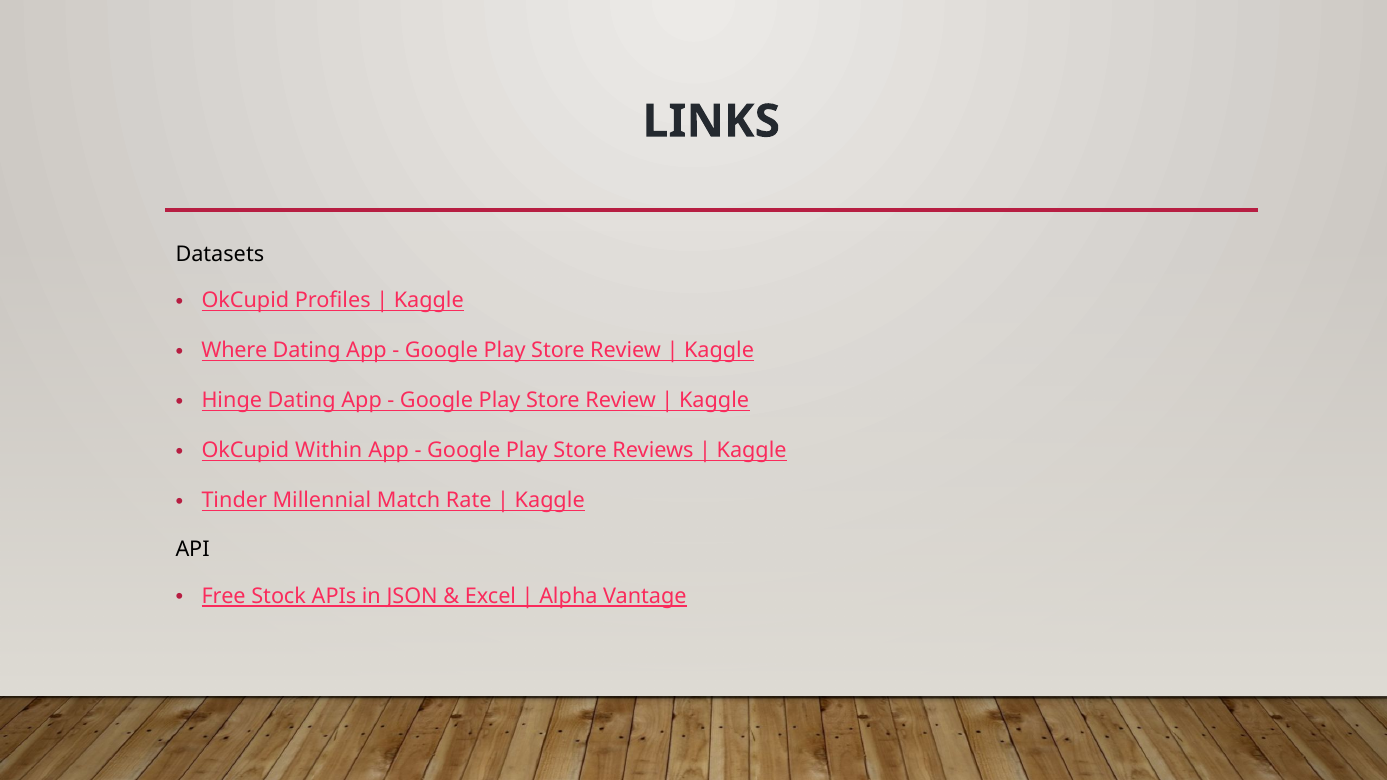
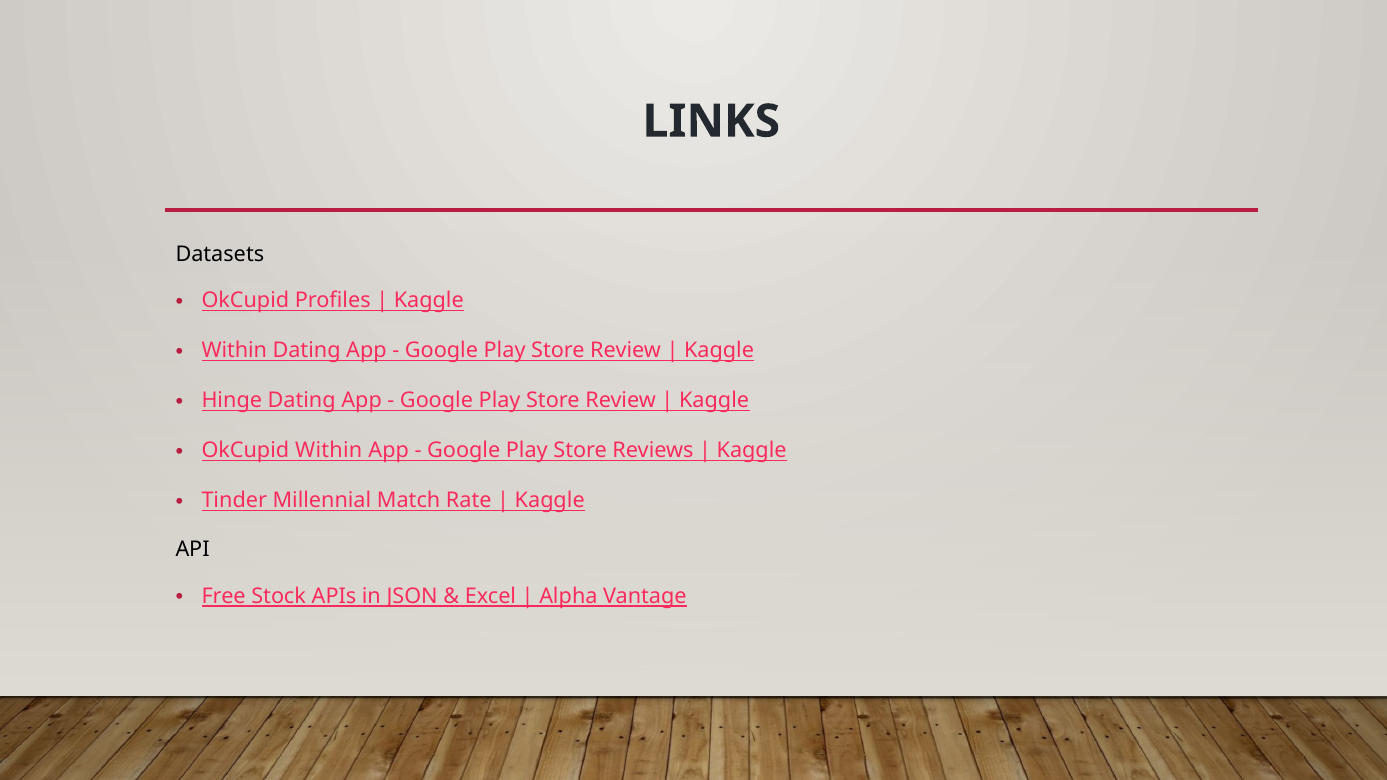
Where: Where -> Within (234, 351)
